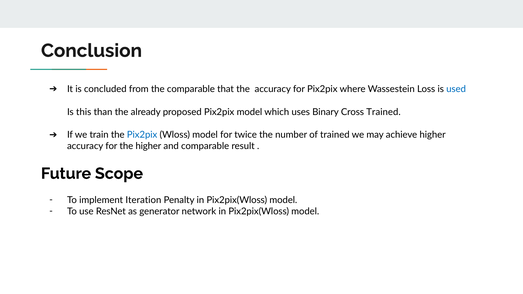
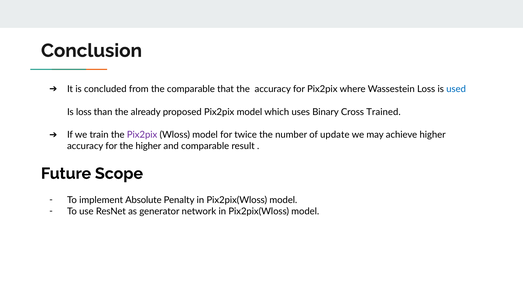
Is this: this -> loss (84, 112)
Pix2pix colour: blue -> purple (142, 135)
of trained: trained -> update (335, 135)
Iteration: Iteration -> Absolute (143, 200)
